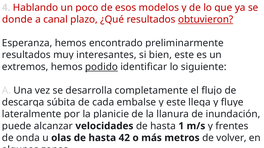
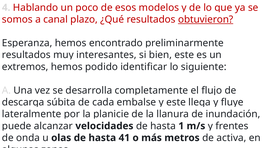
donde: donde -> somos (17, 19)
podido underline: present -> none (102, 67)
42: 42 -> 41 (124, 138)
volver: volver -> activa (231, 138)
